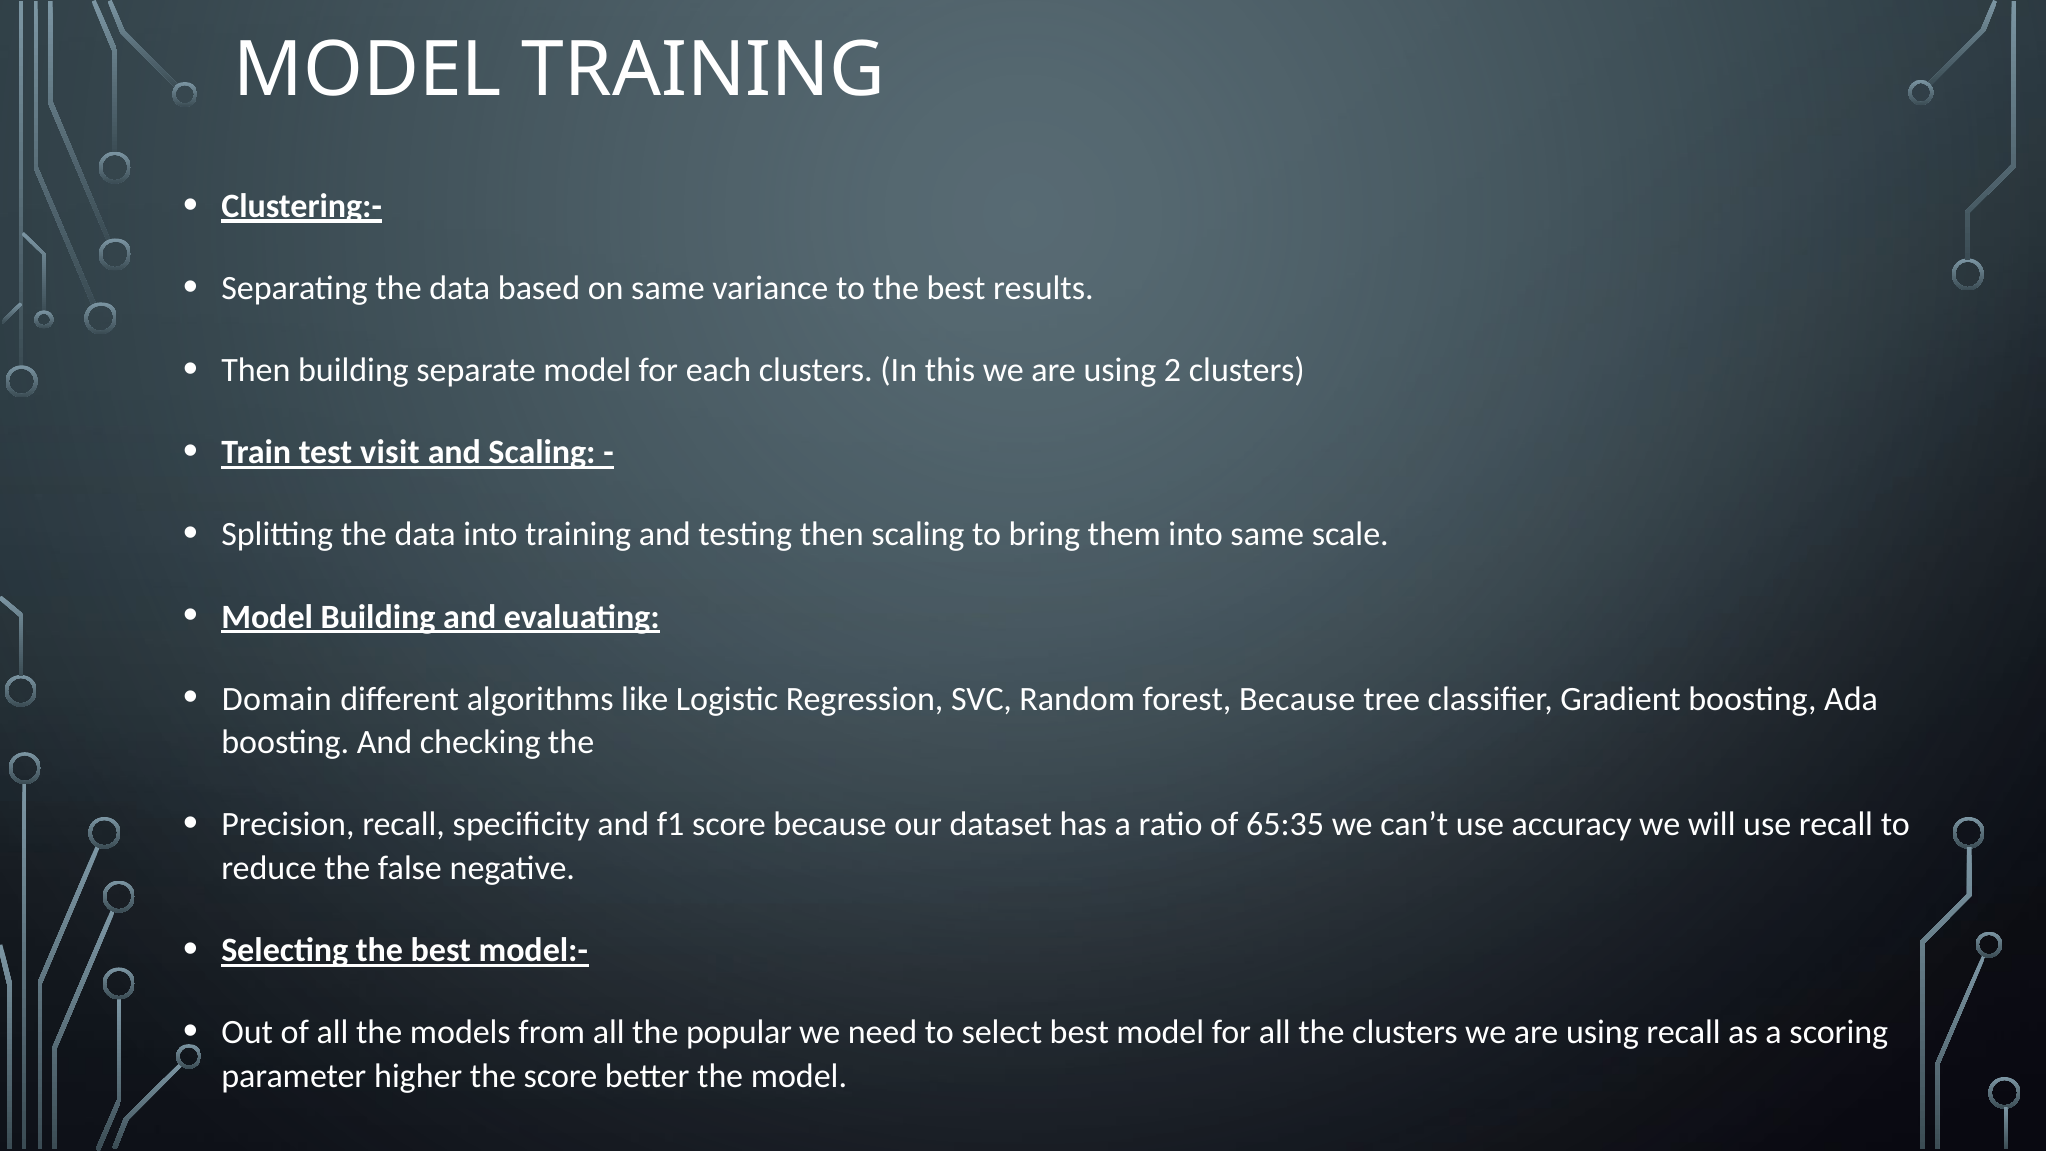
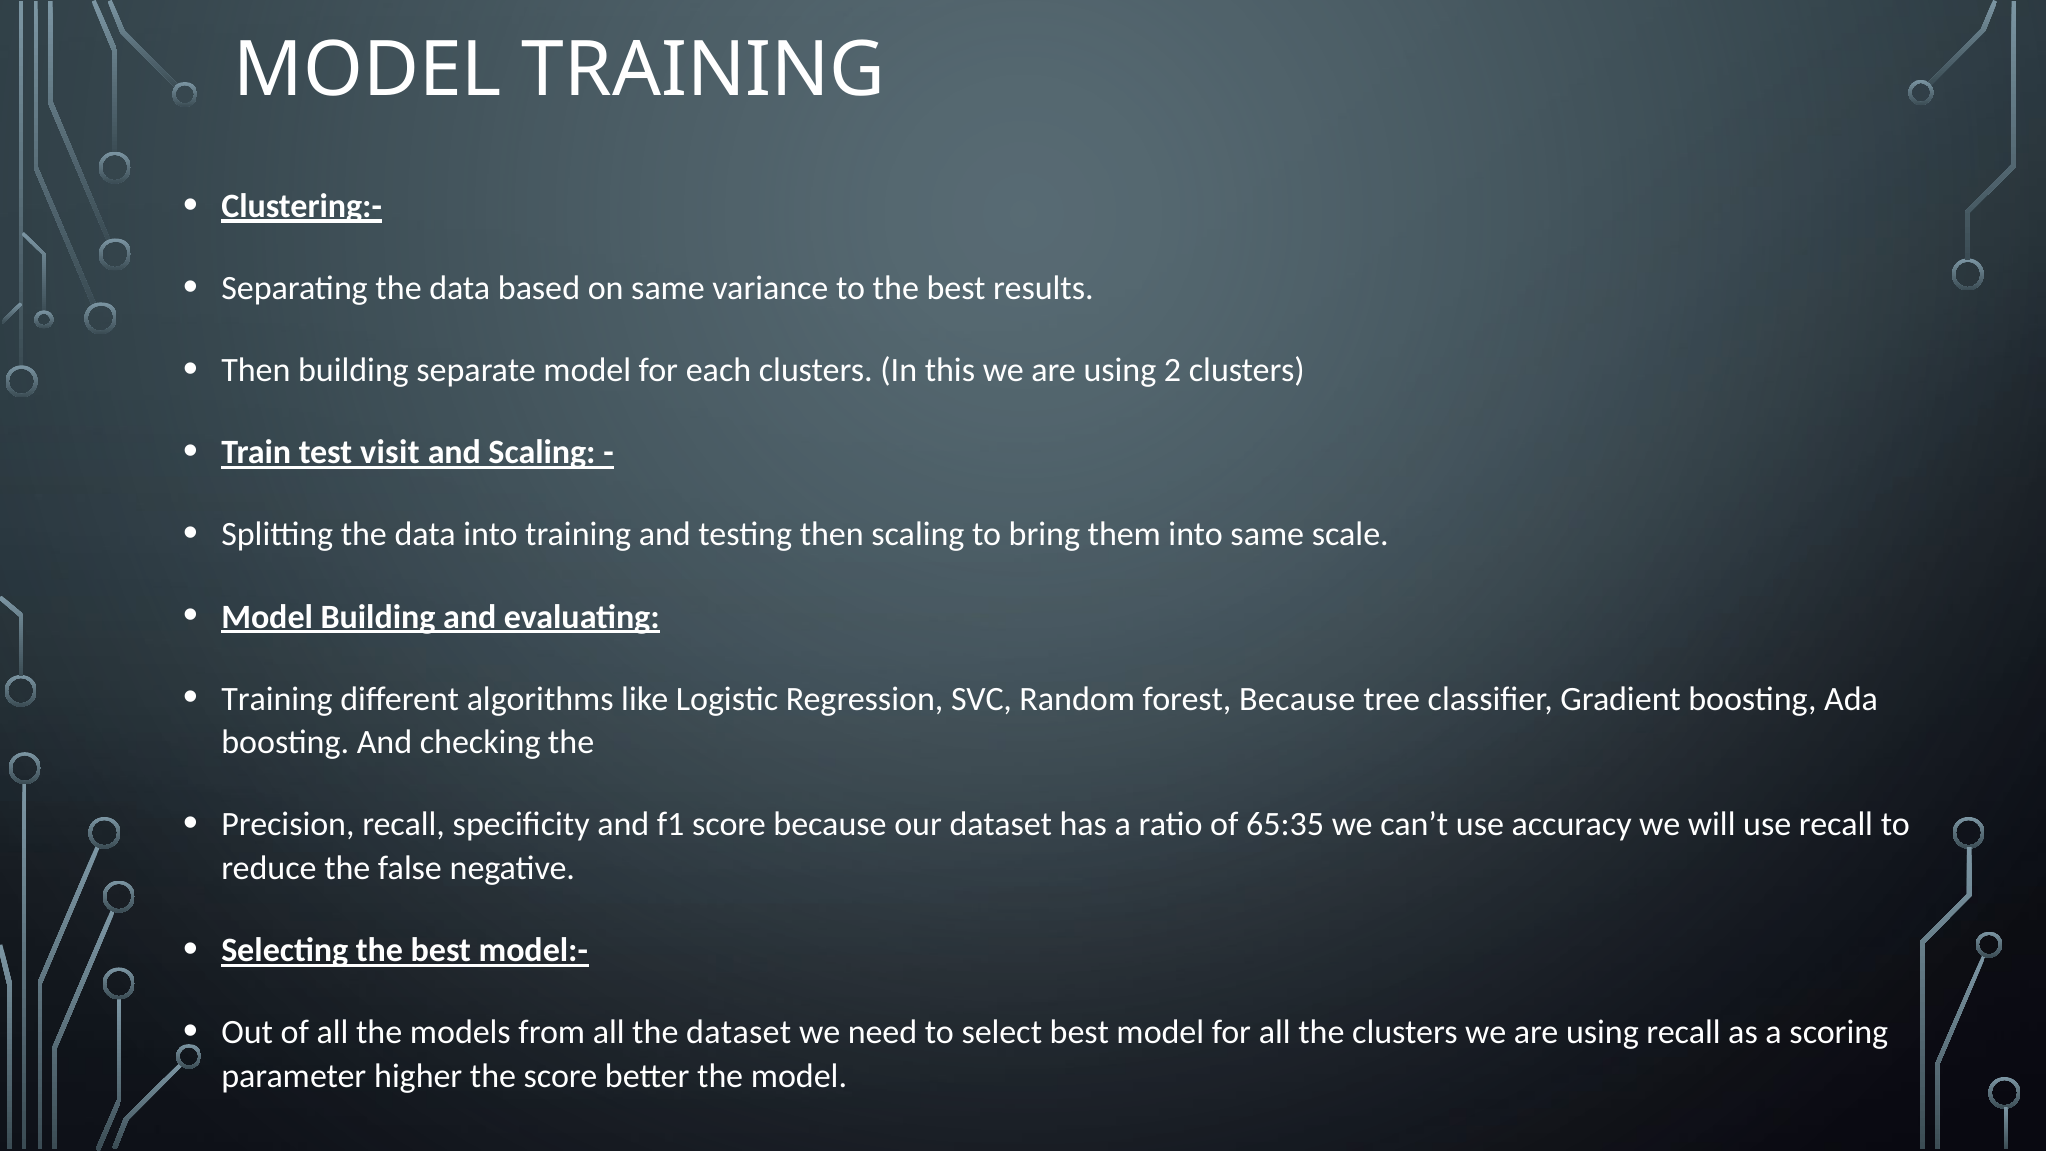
Domain: Domain -> Training (277, 699)
the popular: popular -> dataset (739, 1033)
